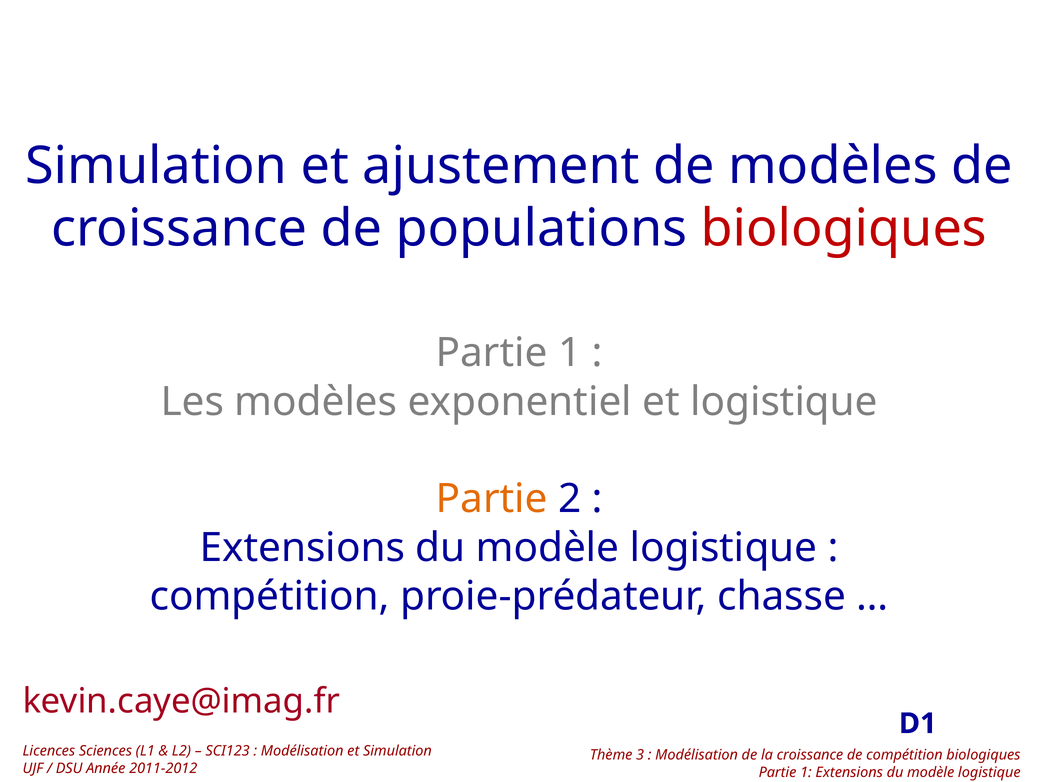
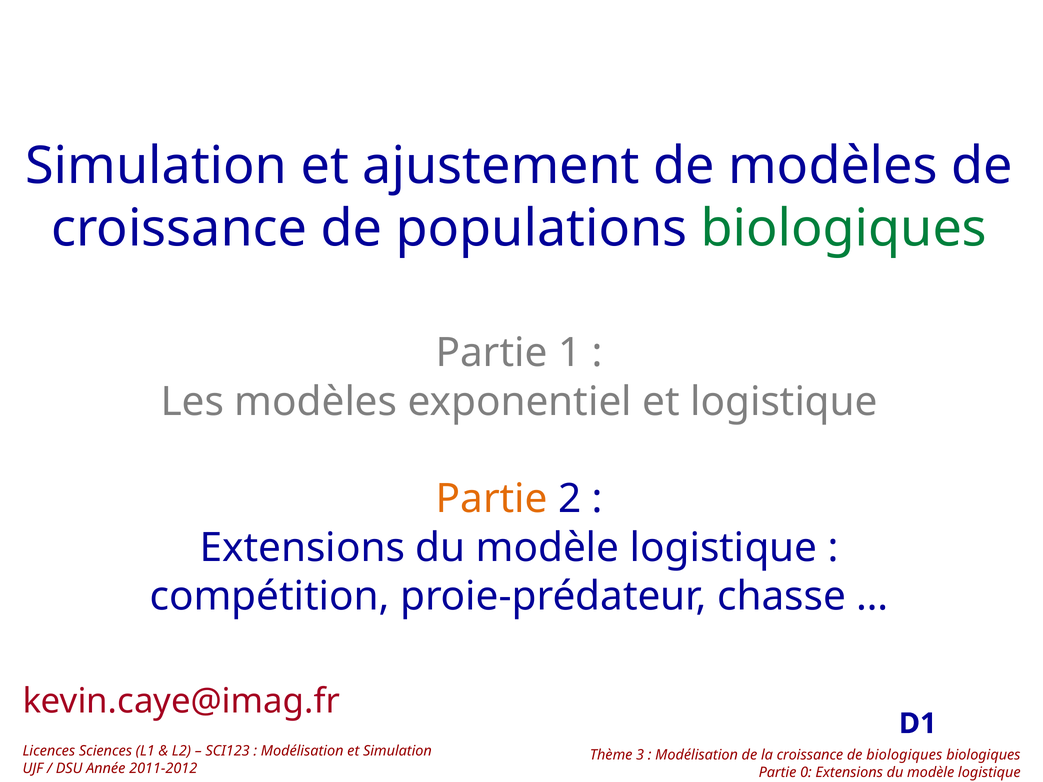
biologiques colour: red -> green (844, 229)
de compétition: compétition -> biologiques (904, 755)
1: 1 -> 0 (806, 772)
